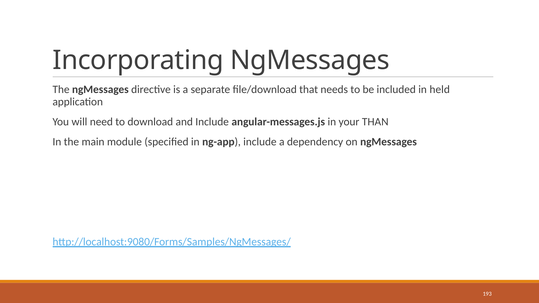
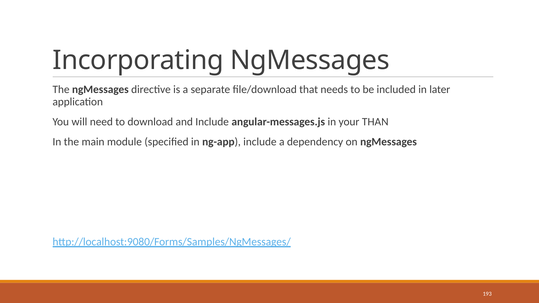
held: held -> later (440, 90)
